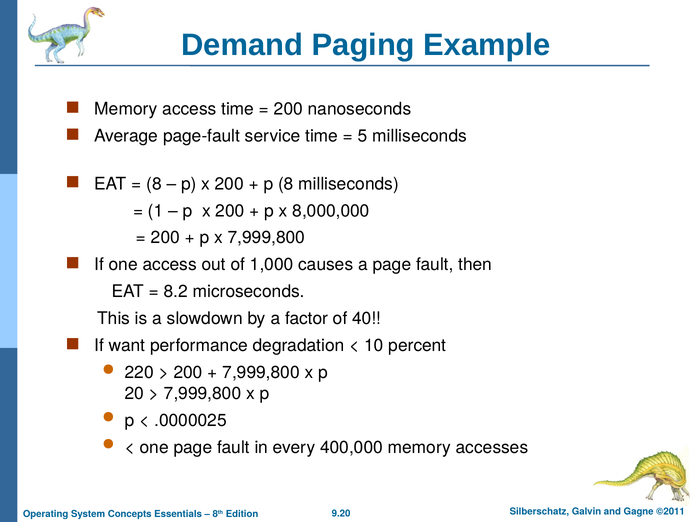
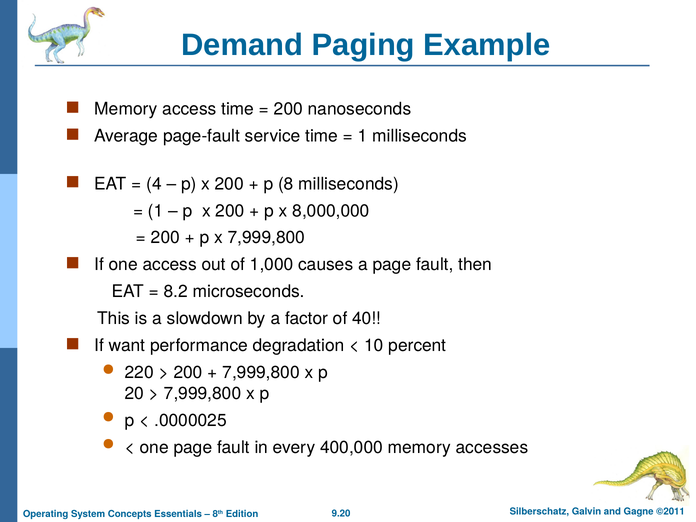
5: 5 -> 1 (363, 136)
8: 8 -> 4 (154, 184)
